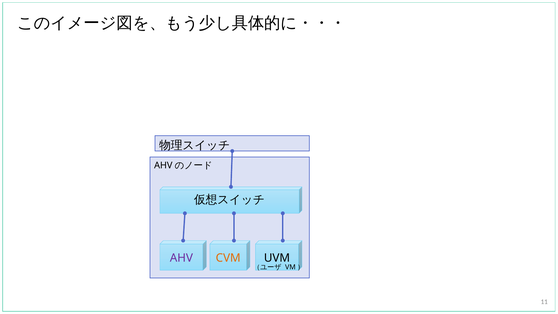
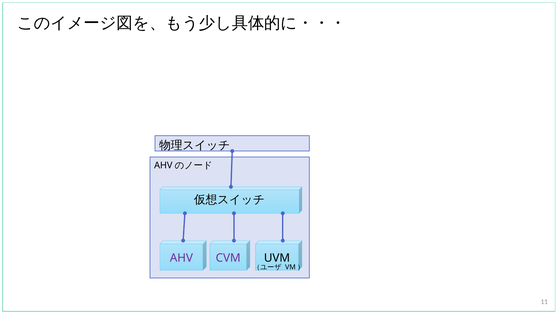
CVM colour: orange -> purple (228, 258)
